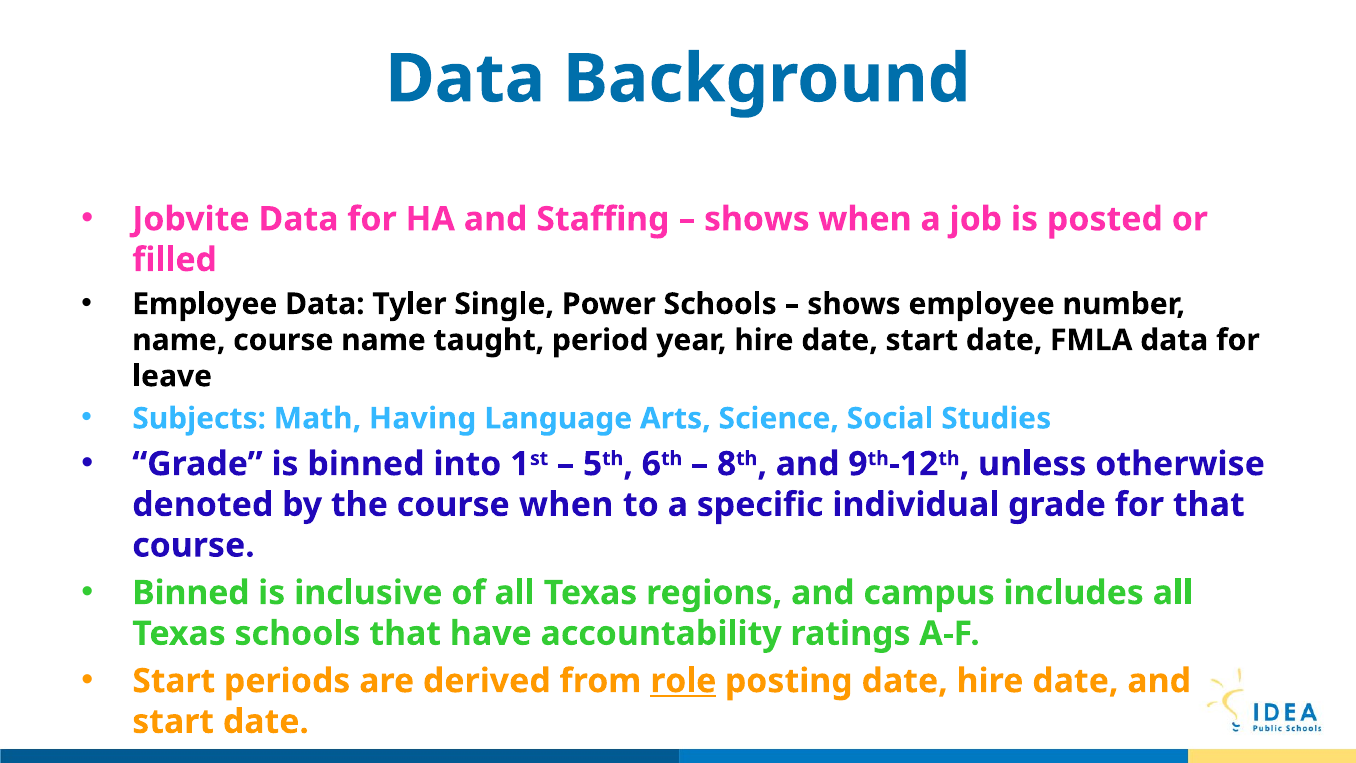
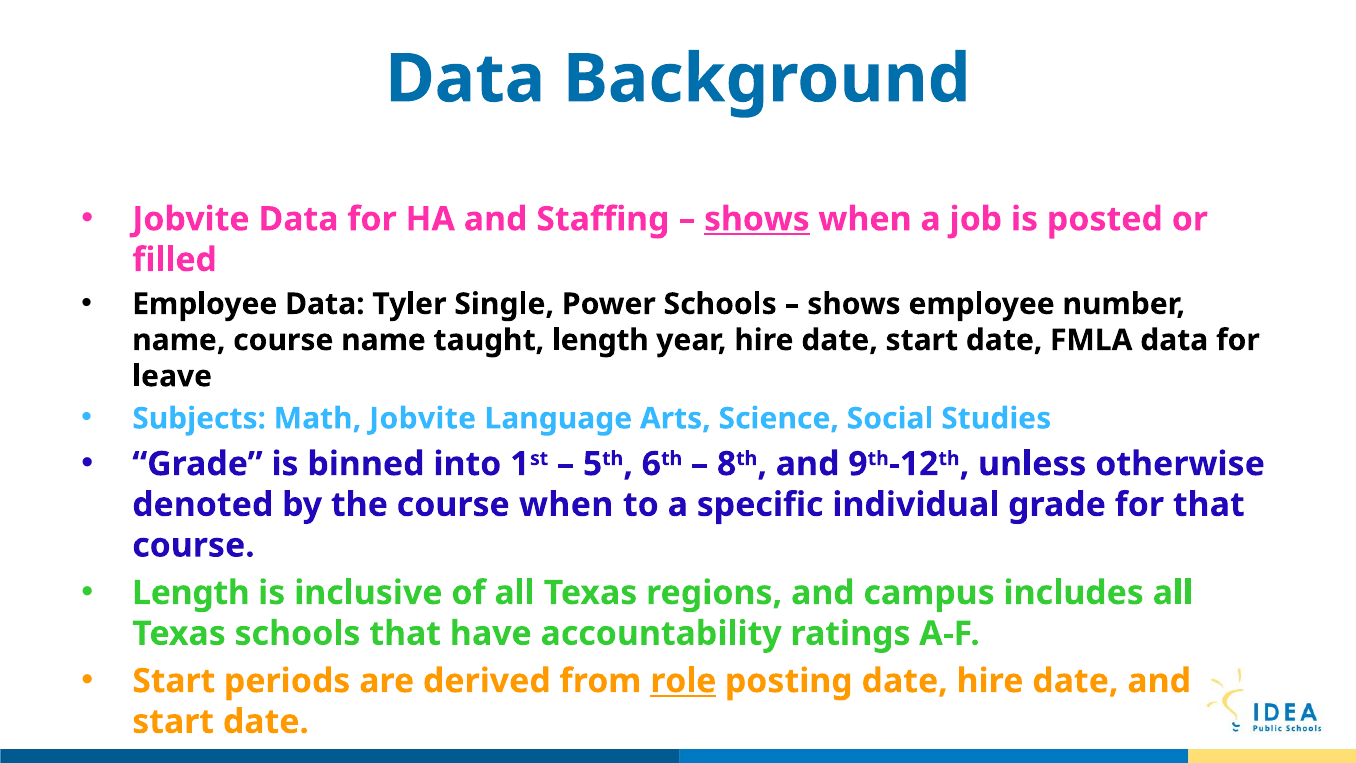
shows underline: none -> present (757, 219)
taught period: period -> length (600, 340)
Math Having: Having -> Jobvite (423, 418)
Binned: Binned -> Length (191, 593)
